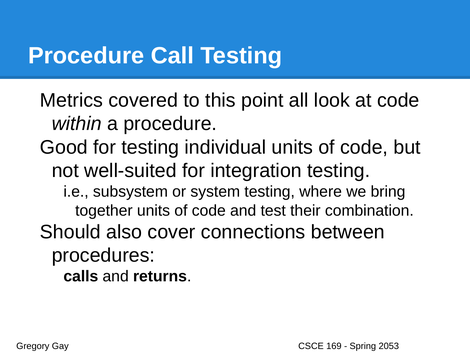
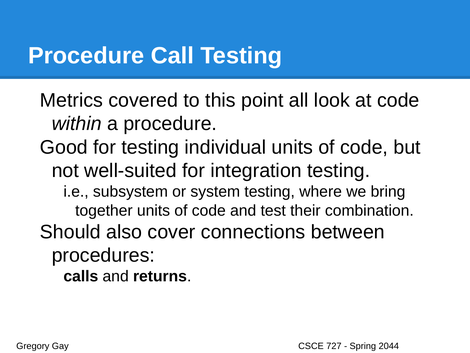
169: 169 -> 727 (334, 346)
2053: 2053 -> 2044 (389, 346)
